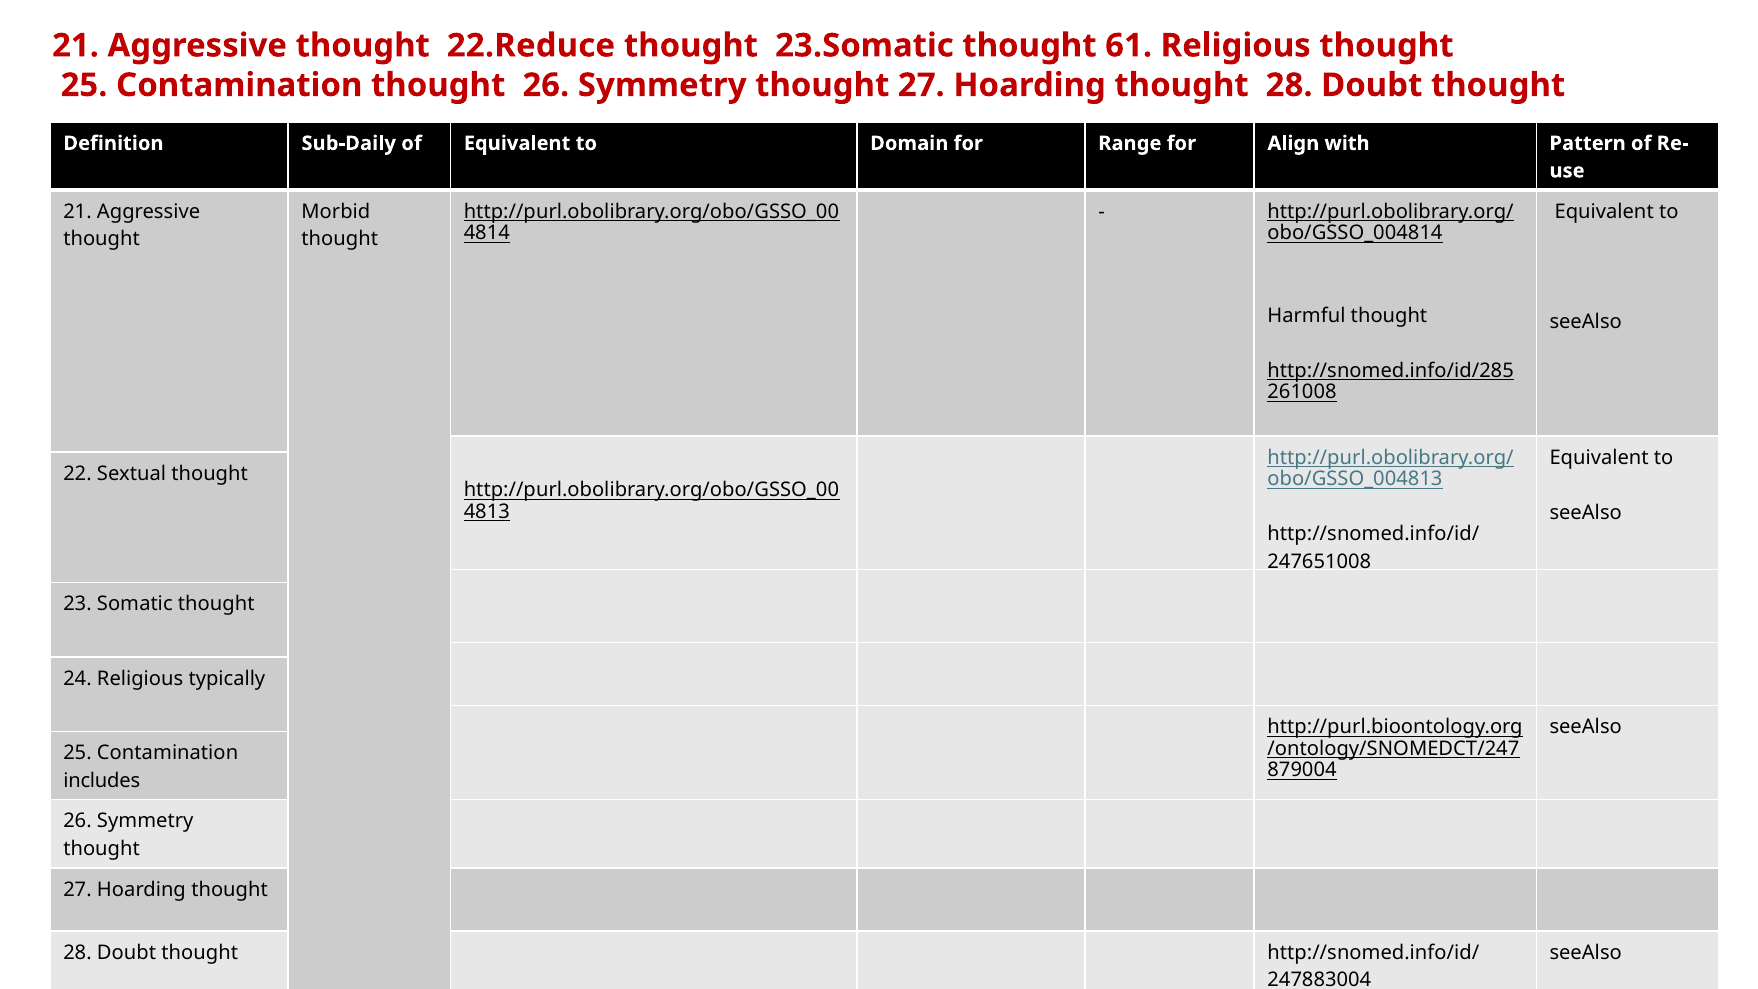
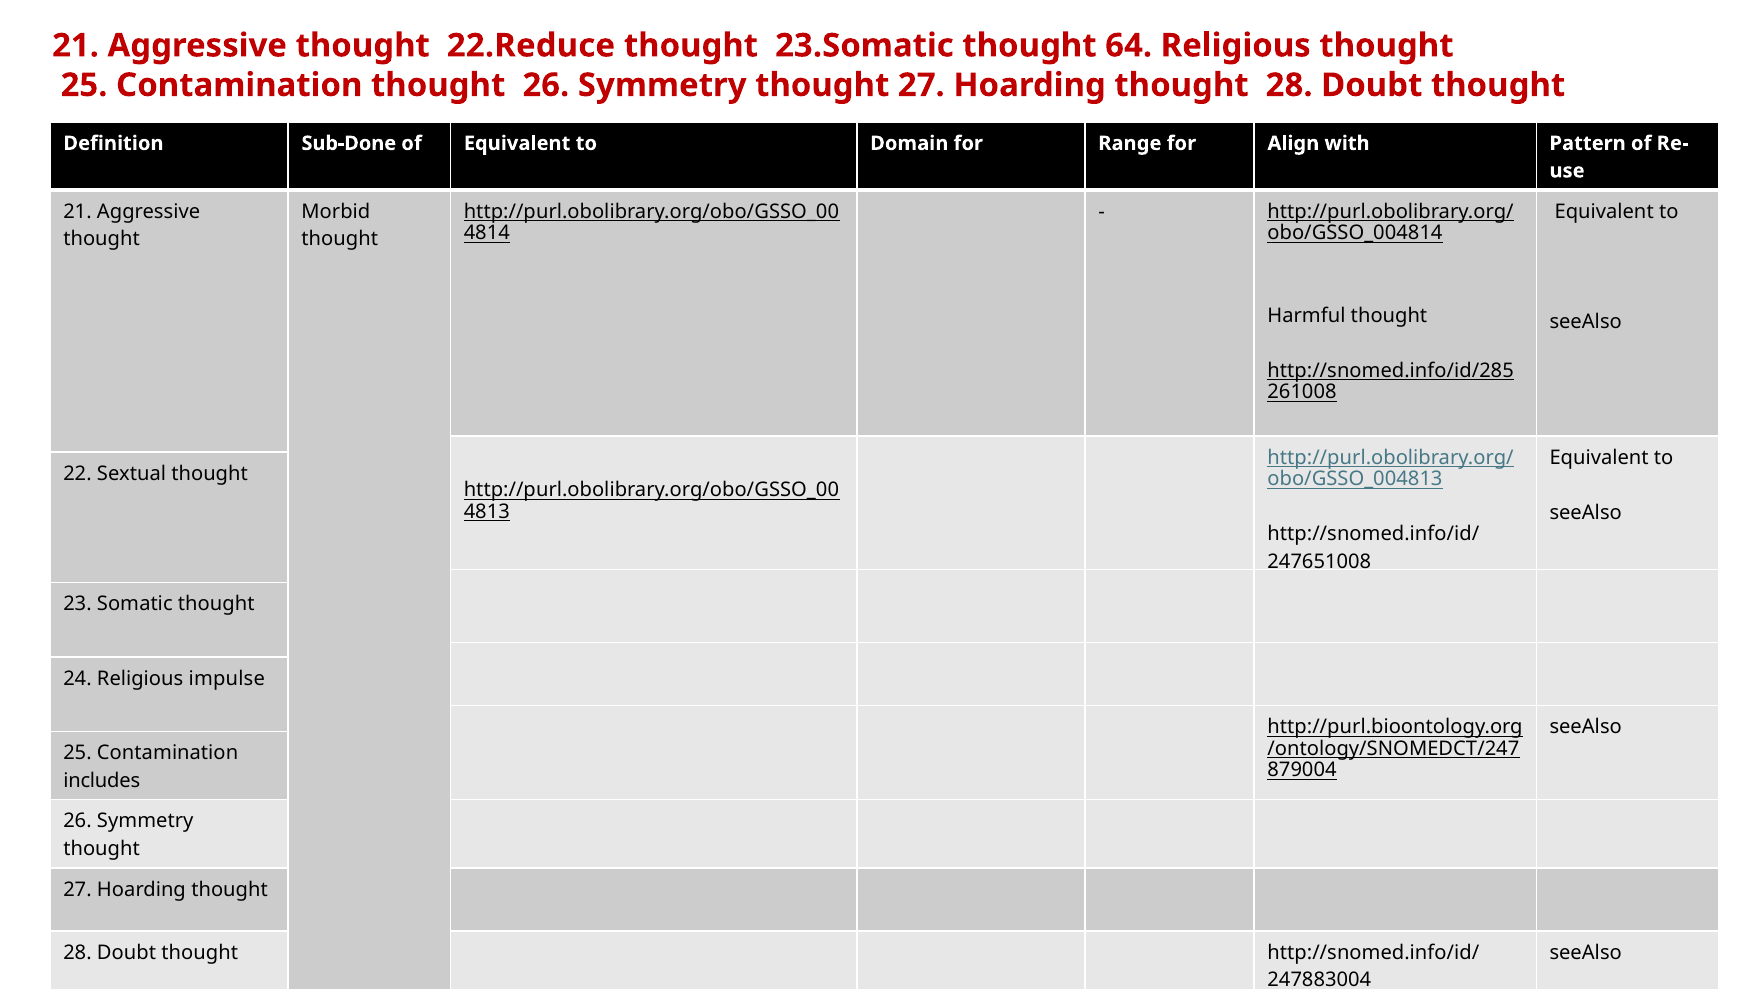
61: 61 -> 64 (1129, 46)
Sub-Daily: Sub-Daily -> Sub-Done (349, 143)
typically: typically -> impulse (227, 678)
